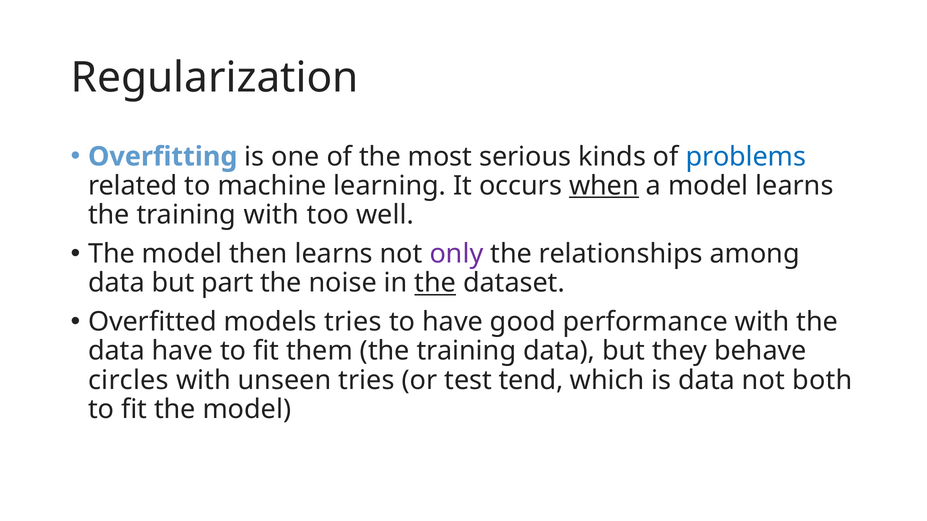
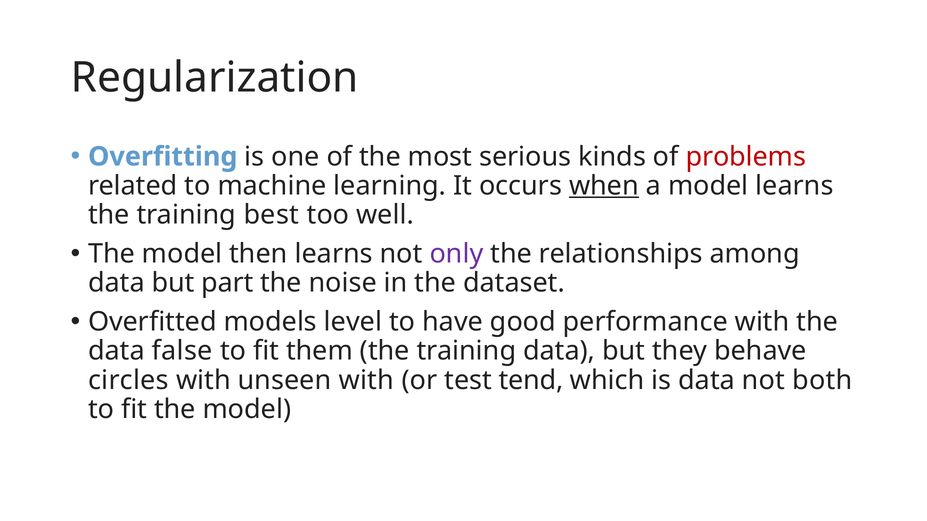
problems colour: blue -> red (746, 157)
training with: with -> best (271, 215)
the underline: present -> none (435, 283)
models tries: tries -> level (353, 322)
data have: have -> false (182, 351)
unseen tries: tries -> with (366, 380)
